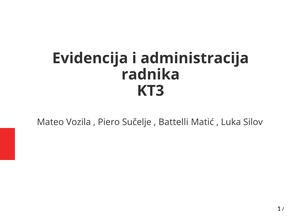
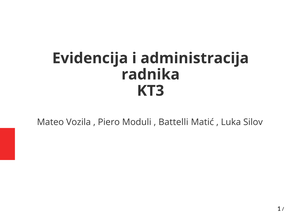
Sučelje: Sučelje -> Moduli (137, 122)
